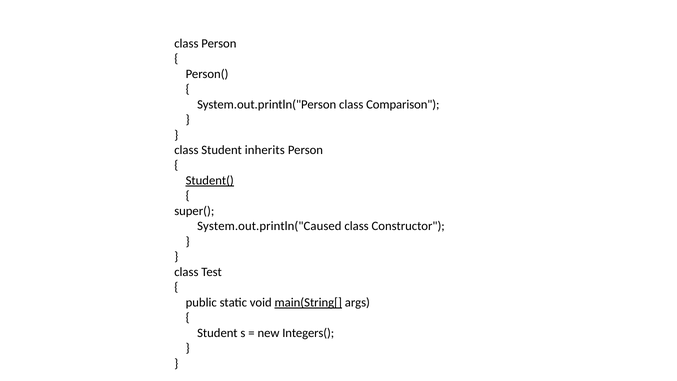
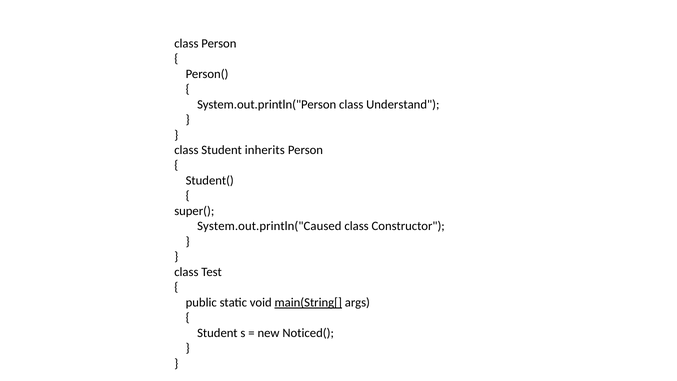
Comparison: Comparison -> Understand (403, 104)
Student( underline: present -> none (210, 180)
Integers(: Integers( -> Noticed( (308, 333)
